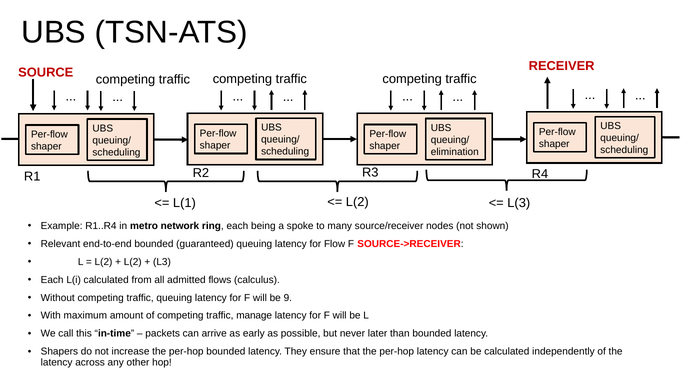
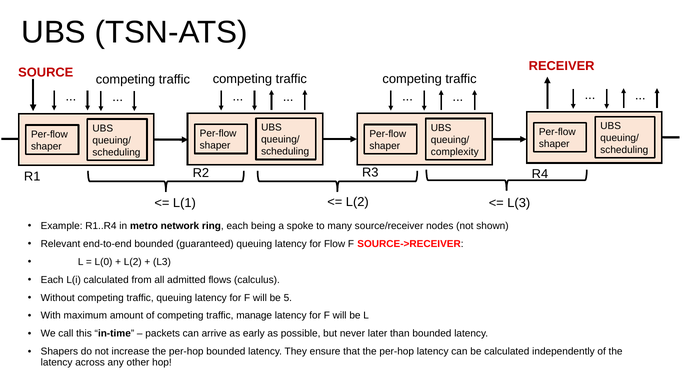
elimination: elimination -> complexity (455, 152)
L(2: L(2 -> L(0 (104, 262)
9: 9 -> 5 (288, 298)
